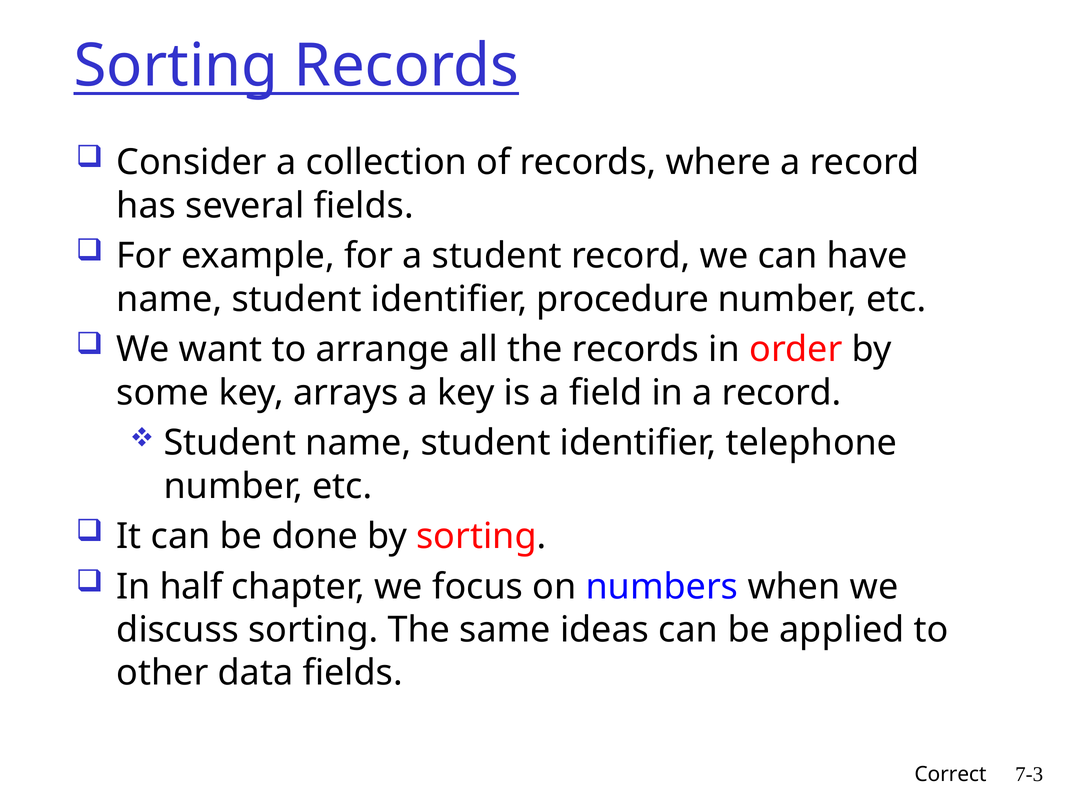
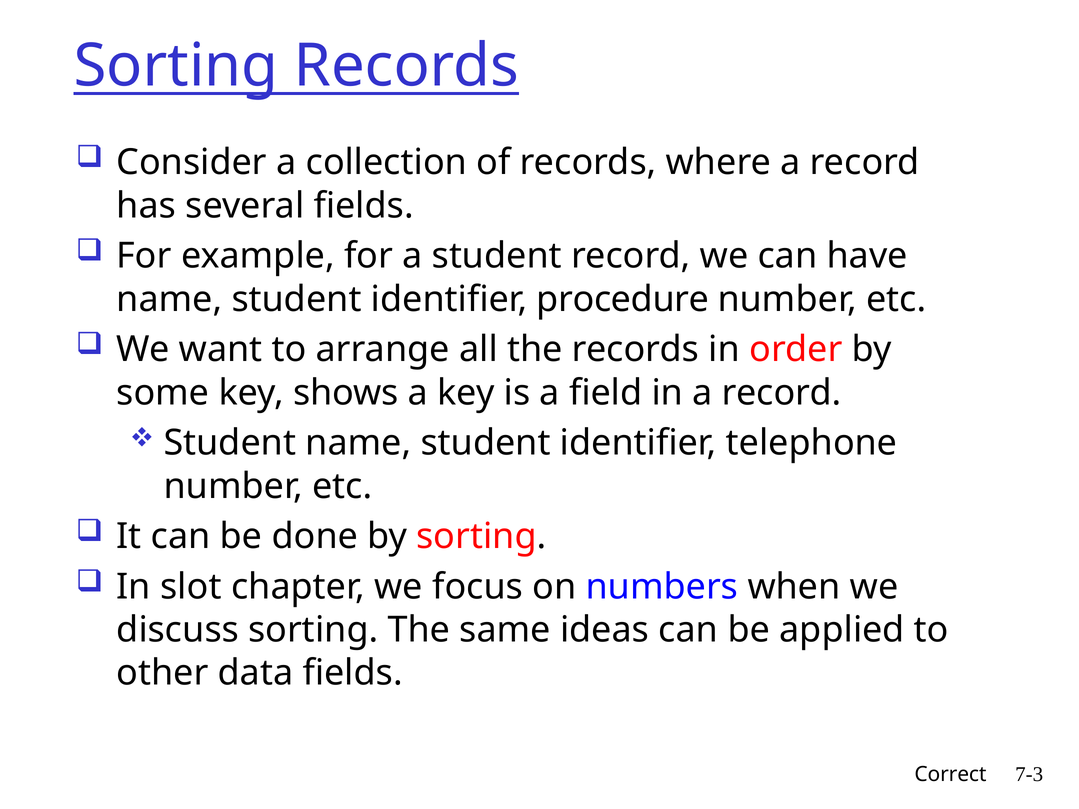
arrays: arrays -> shows (346, 393)
half: half -> slot (191, 587)
